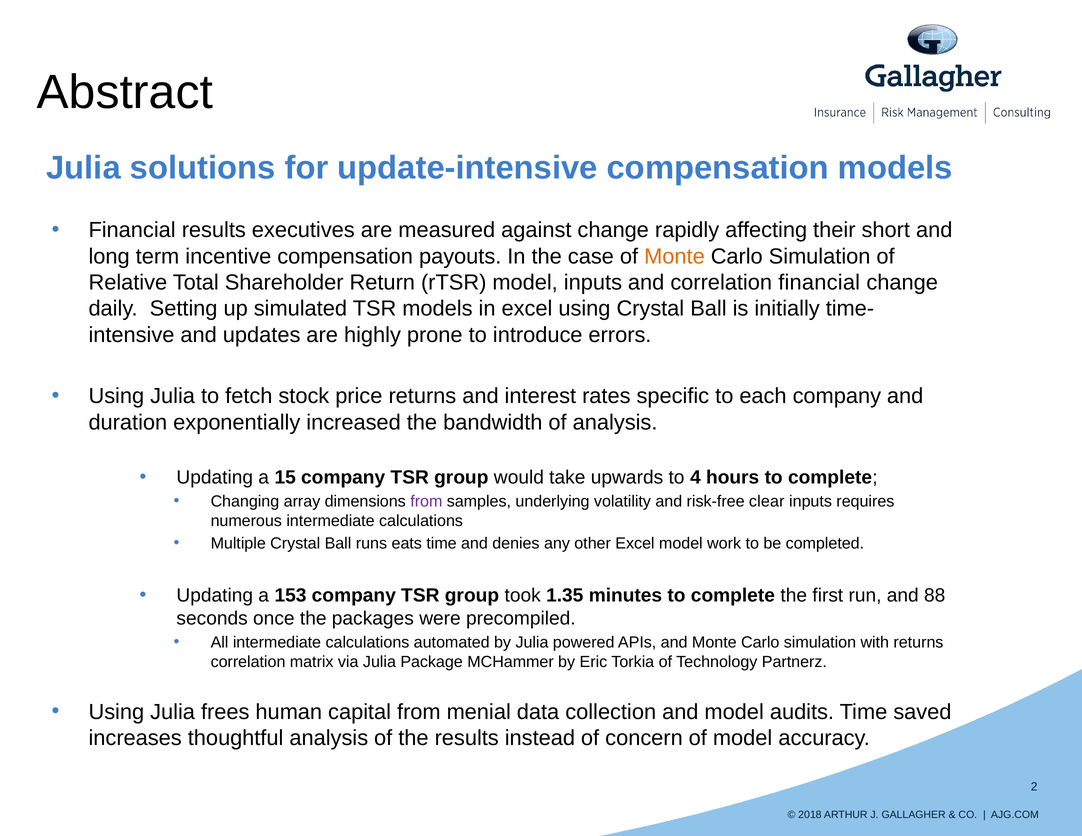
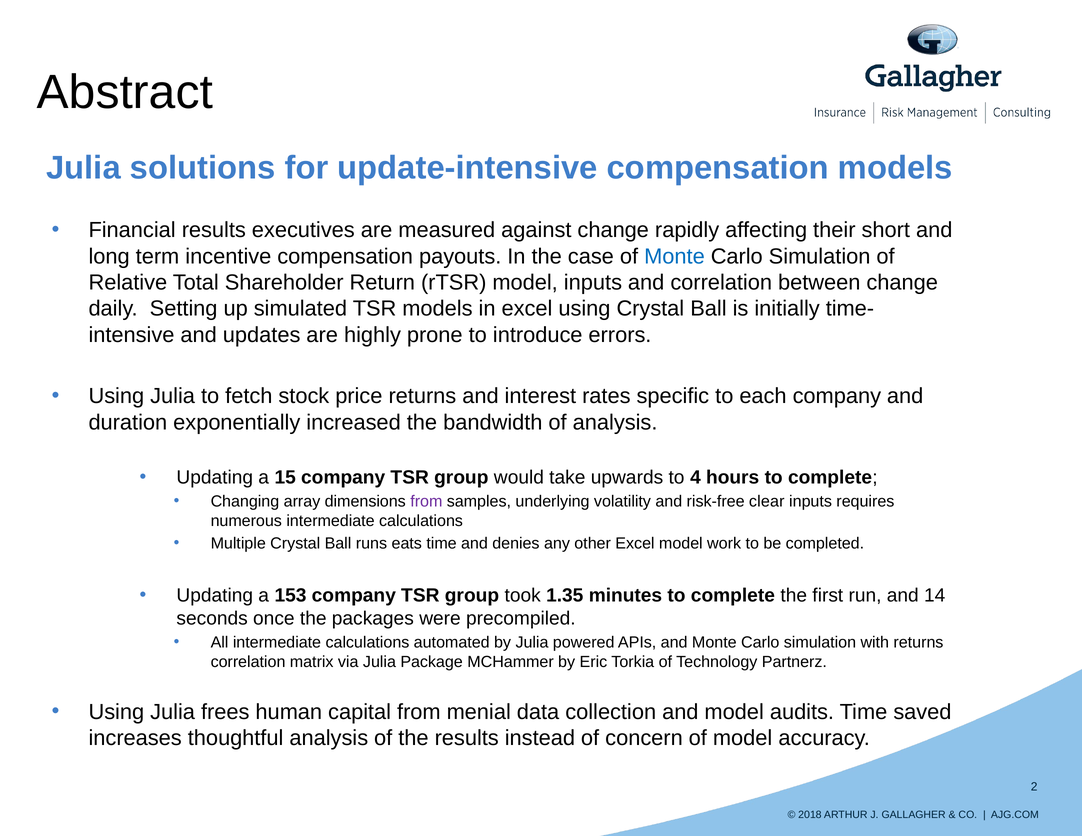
Monte colour: orange -> blue (674, 256)
correlation financial: financial -> between (819, 283)
88: 88 -> 14 (935, 595)
